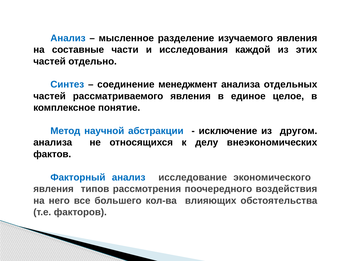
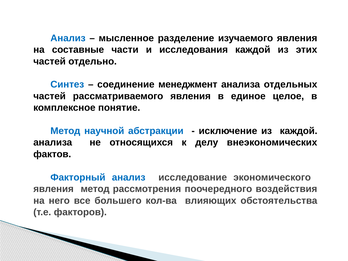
из другом: другом -> каждой (299, 131)
явления типов: типов -> метод (95, 189)
